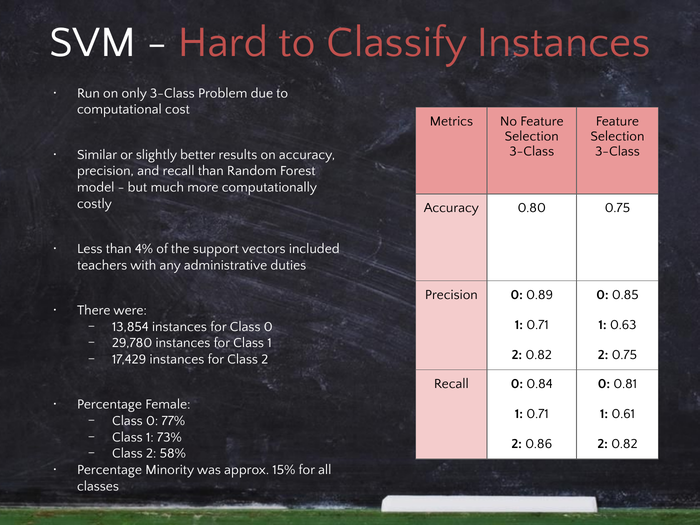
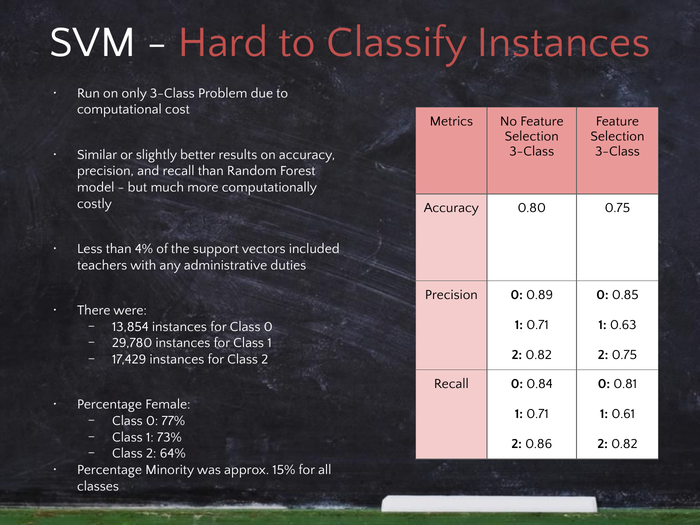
58%: 58% -> 64% (173, 453)
